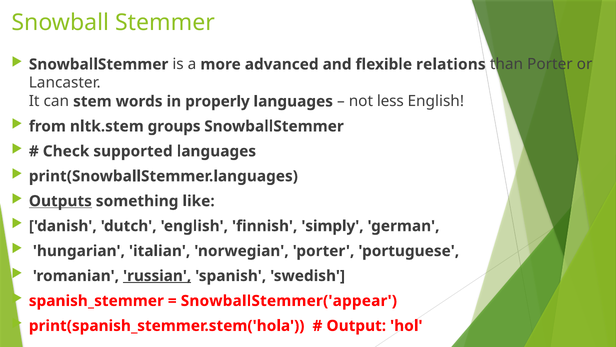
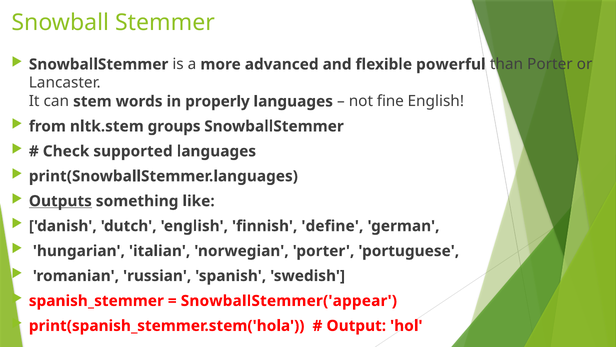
relations: relations -> powerful (451, 64)
less: less -> fine (390, 101)
simply: simply -> define (332, 226)
russian underline: present -> none (157, 276)
